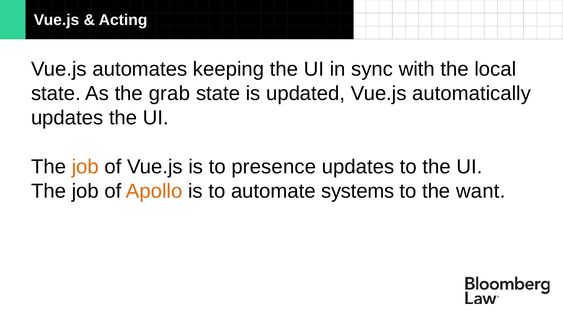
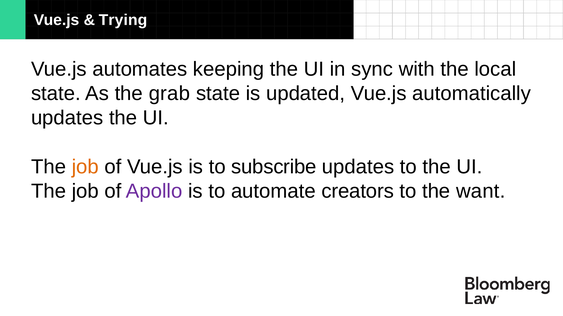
Acting: Acting -> Trying (123, 20)
presence: presence -> subscribe (274, 167)
Apollo colour: orange -> purple (154, 191)
systems: systems -> creators (358, 191)
